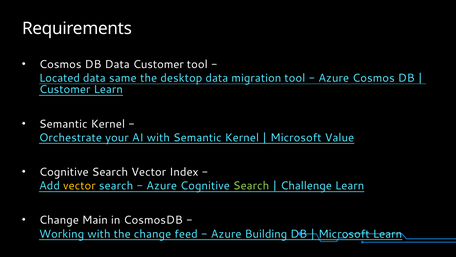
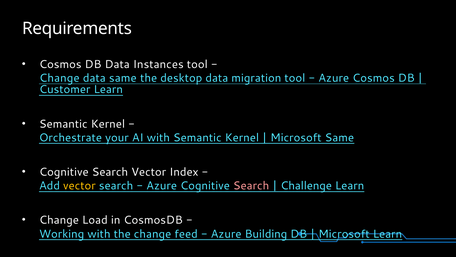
Data Customer: Customer -> Instances (158, 64)
Located: Located -> Change (59, 78)
Microsoft Value: Value -> Same (339, 137)
Search colour: light green -> pink (251, 185)
Main: Main -> Load (95, 220)
